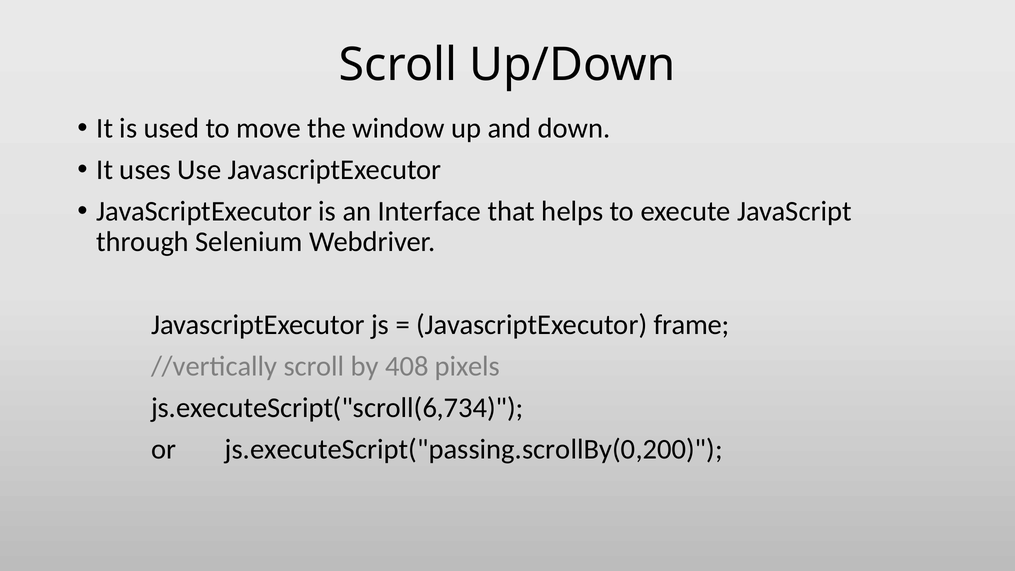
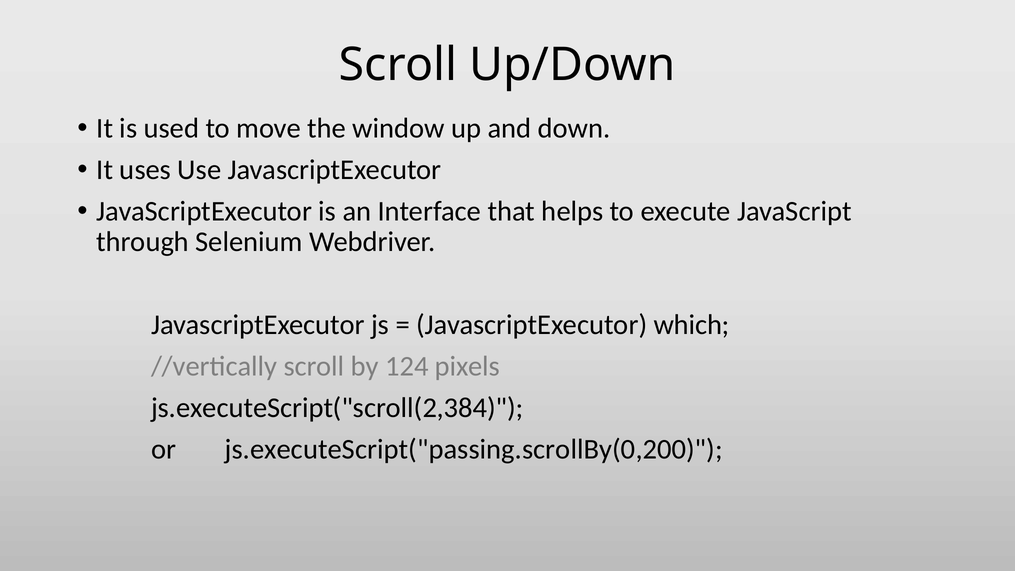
frame: frame -> which (692, 325)
408: 408 -> 124 (407, 366)
js.executeScript("scroll(6,734: js.executeScript("scroll(6,734 -> js.executeScript("scroll(2,384 (337, 408)
